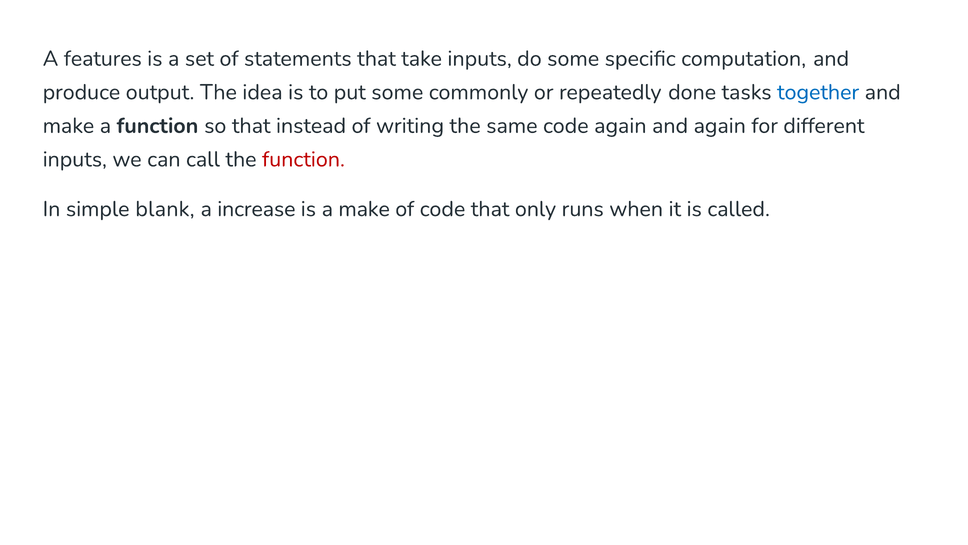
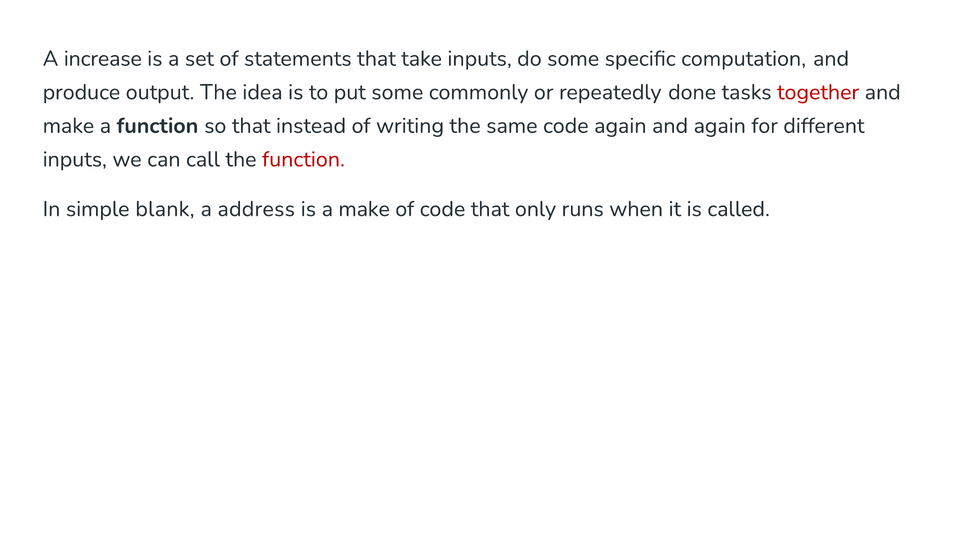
features: features -> increase (103, 59)
together colour: blue -> red (818, 92)
increase: increase -> address (256, 209)
